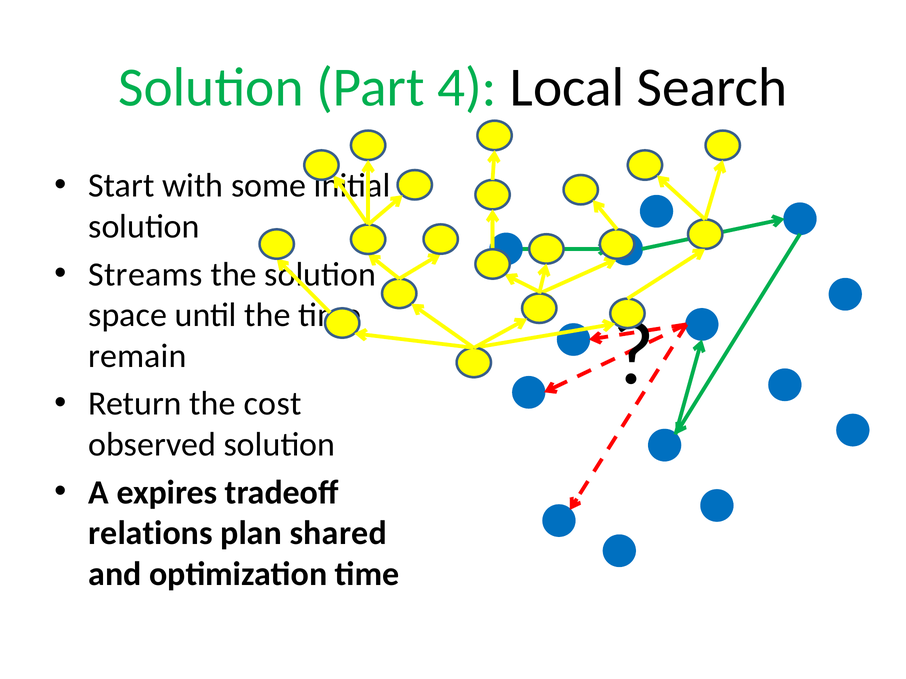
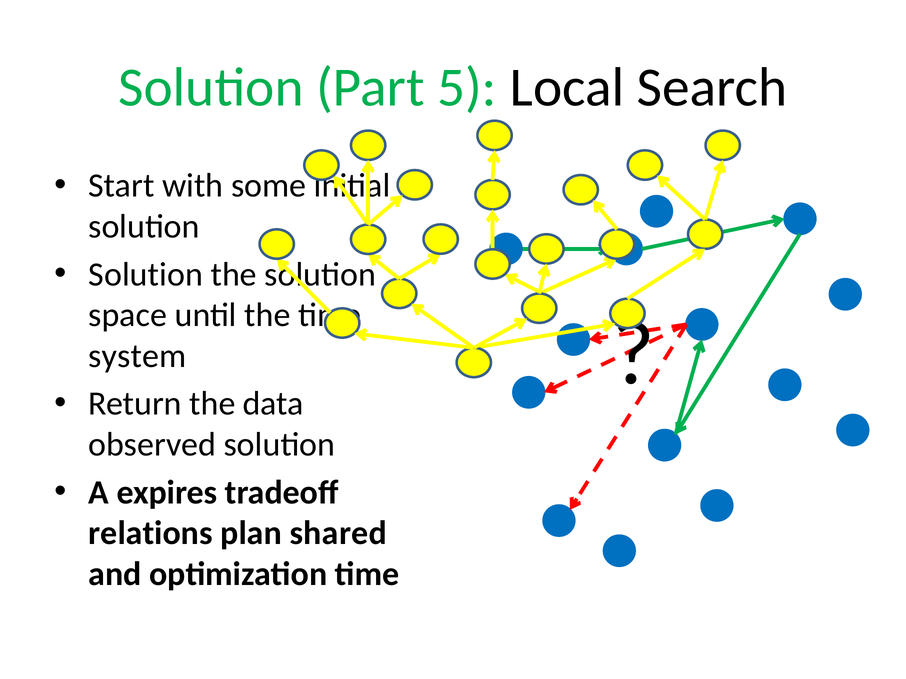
4: 4 -> 5 (467, 88)
Streams: Streams -> Solution (146, 275)
remain: remain -> system (137, 356)
cost: cost -> data (273, 404)
